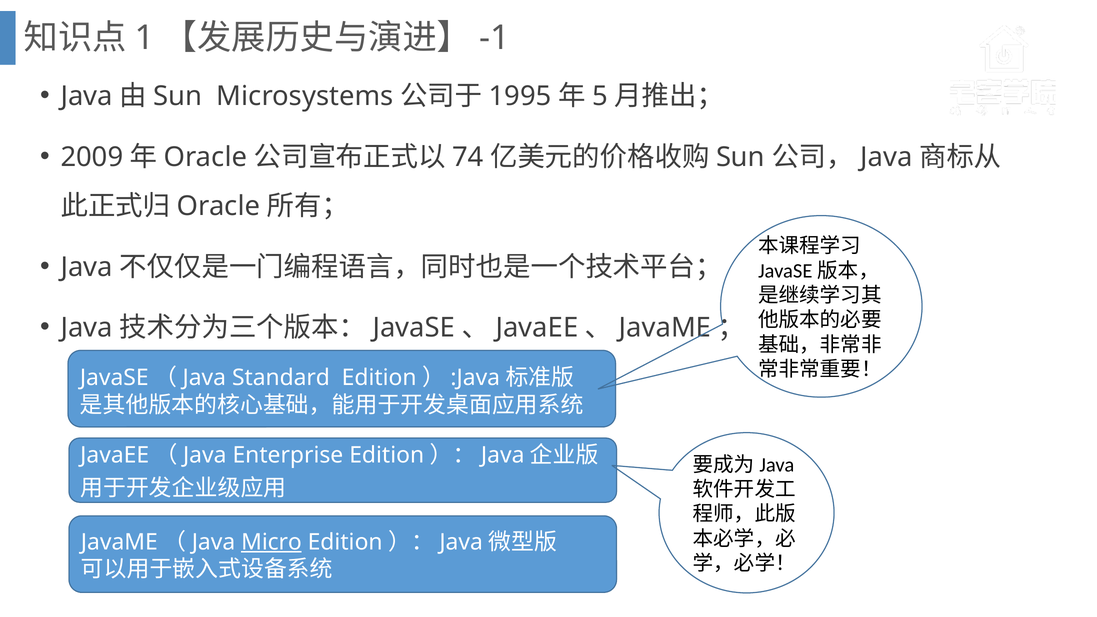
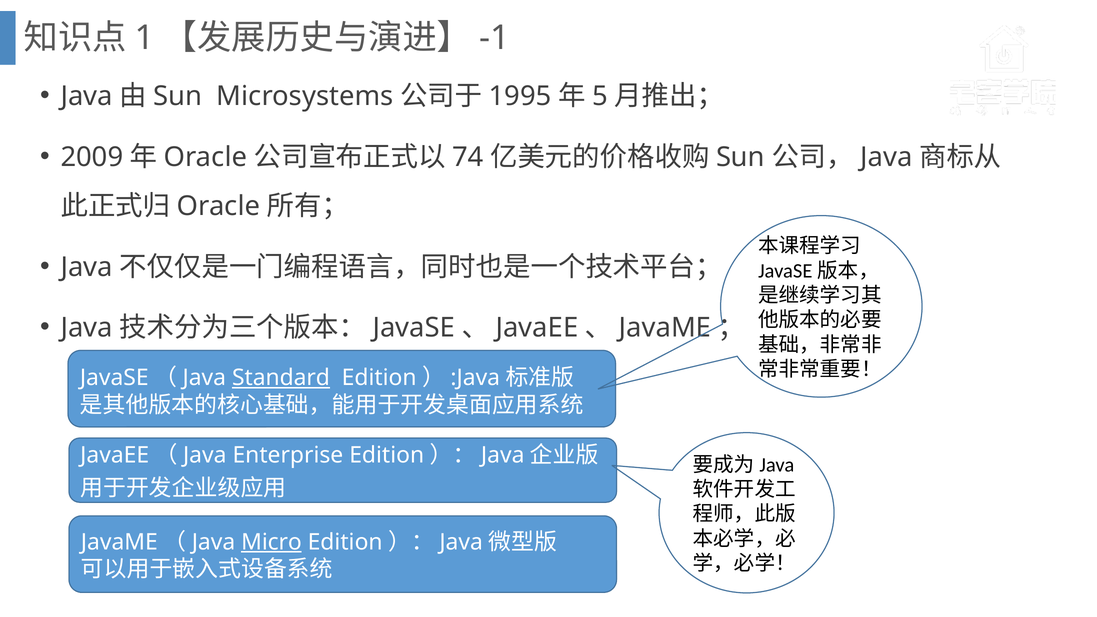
Standard underline: none -> present (281, 378)
